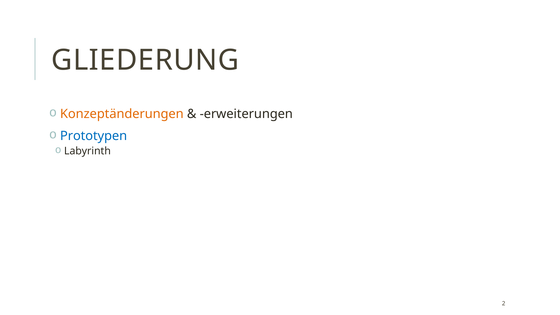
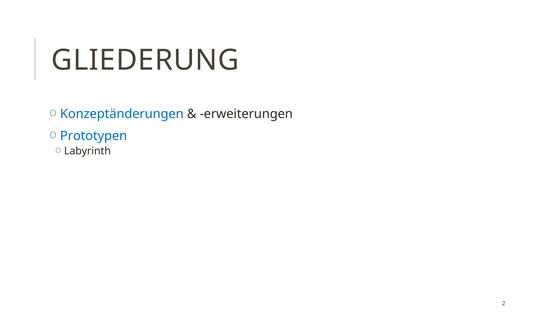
Konzeptänderungen colour: orange -> blue (122, 114)
